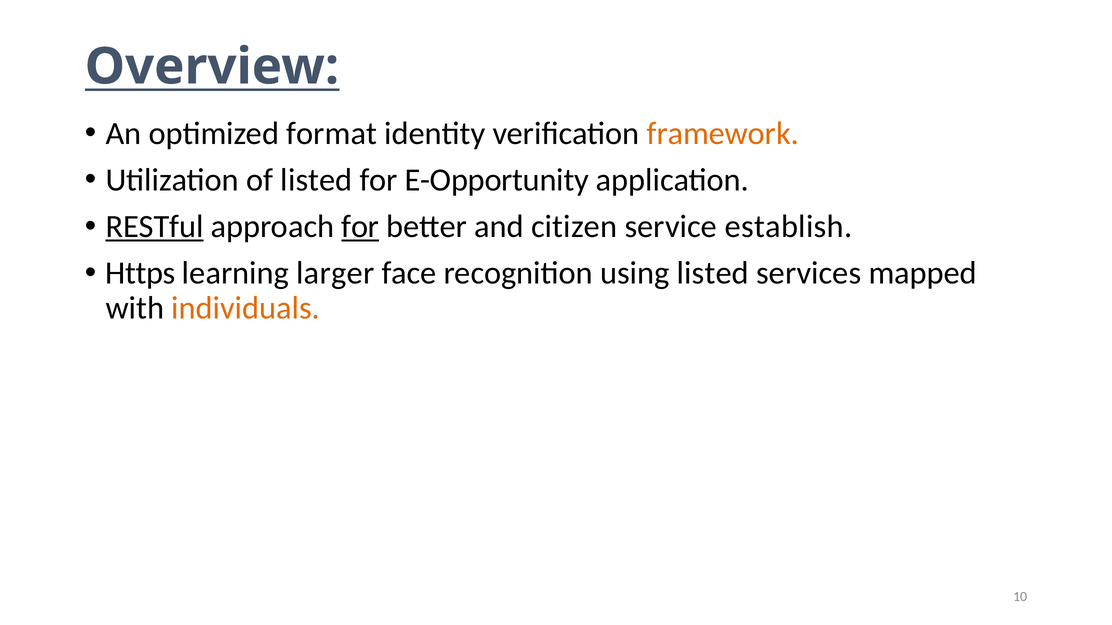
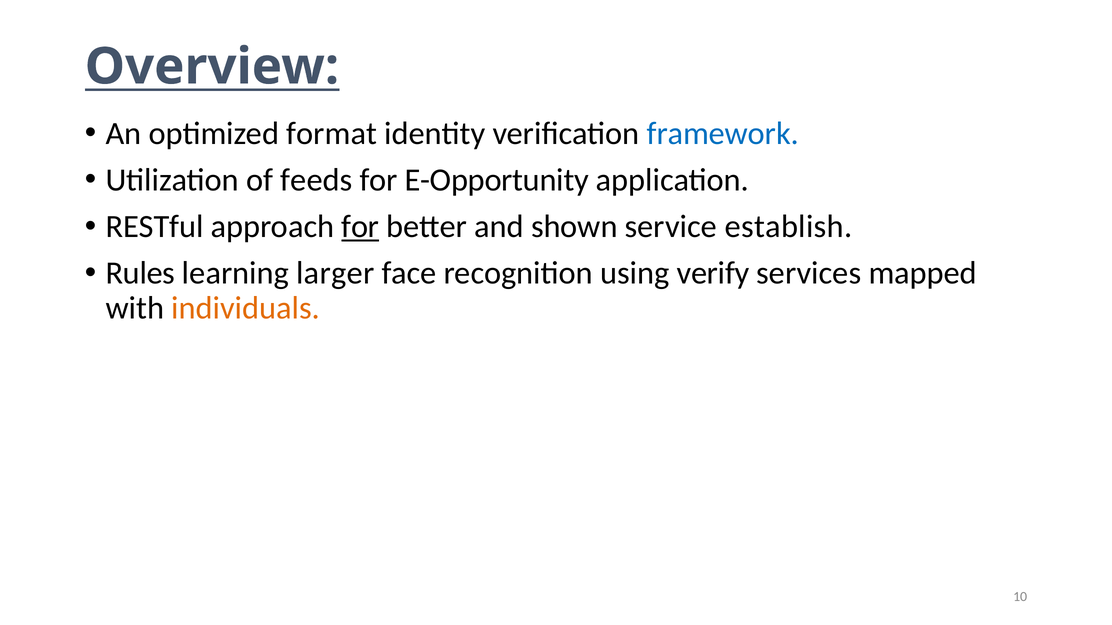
framework colour: orange -> blue (723, 134)
of listed: listed -> feeds (317, 180)
RESTful underline: present -> none (155, 227)
citizen: citizen -> shown (574, 227)
Https: Https -> Rules (140, 273)
using listed: listed -> verify (713, 273)
